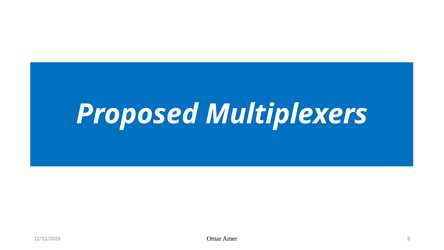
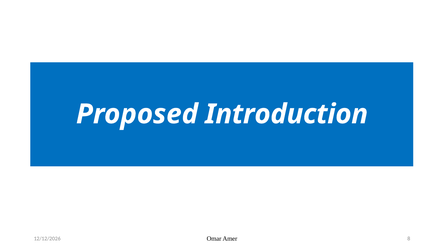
Multiplexers: Multiplexers -> Introduction (287, 114)
